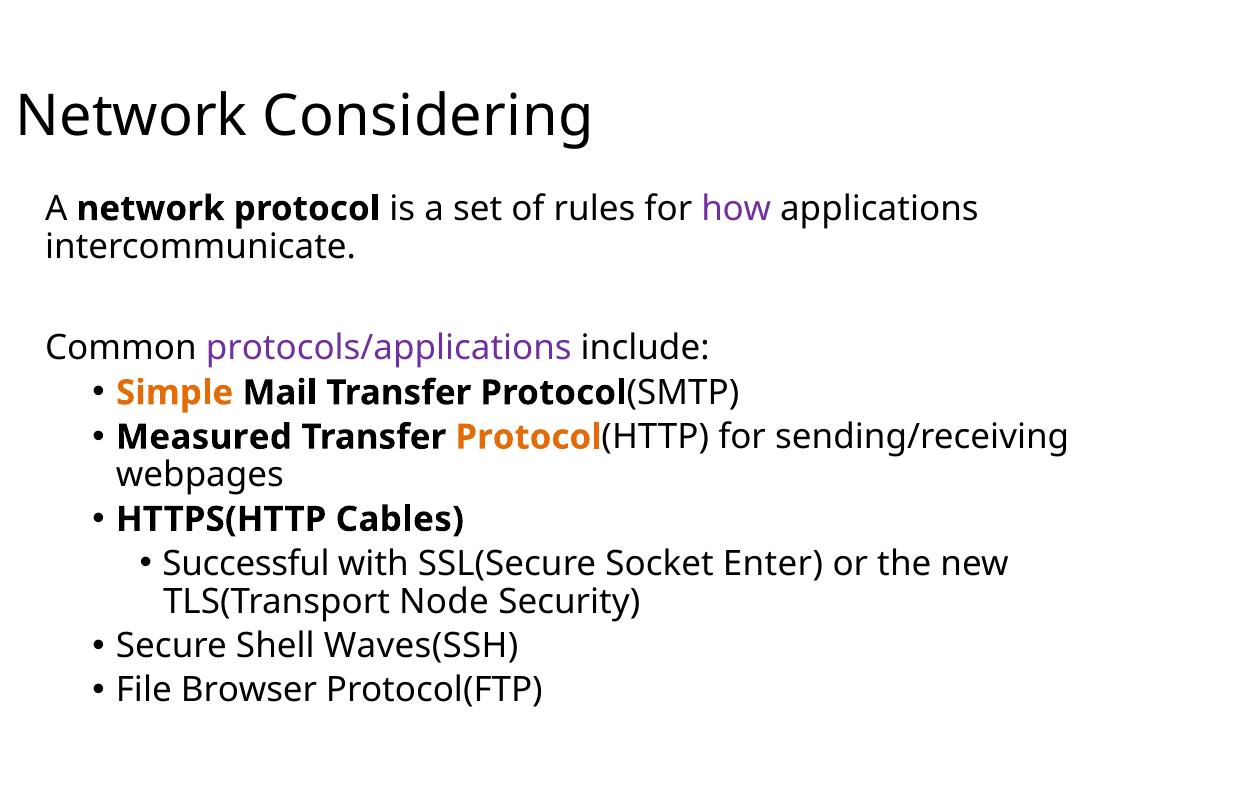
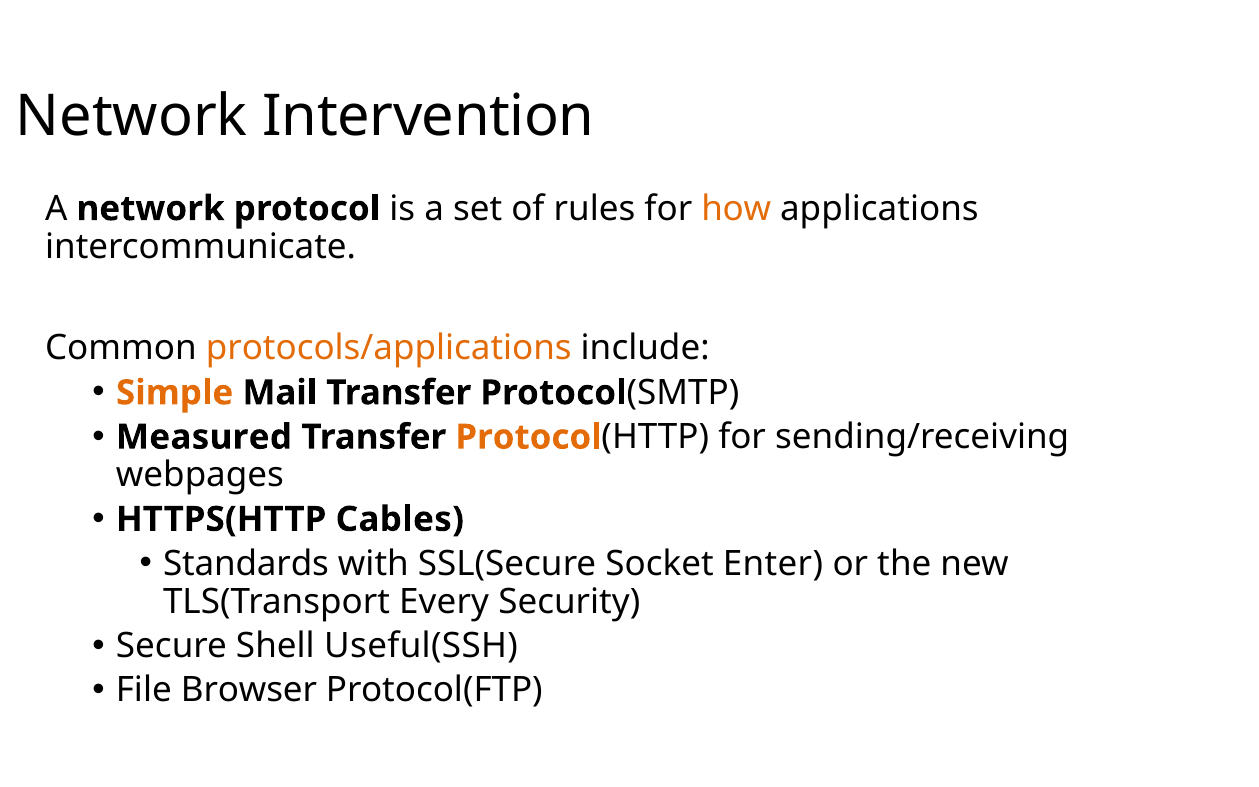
Considering: Considering -> Intervention (429, 116)
how colour: purple -> orange (736, 209)
protocols/applications colour: purple -> orange (389, 348)
Successful: Successful -> Standards (246, 564)
Node: Node -> Every (444, 601)
Waves(SSH: Waves(SSH -> Useful(SSH (421, 646)
